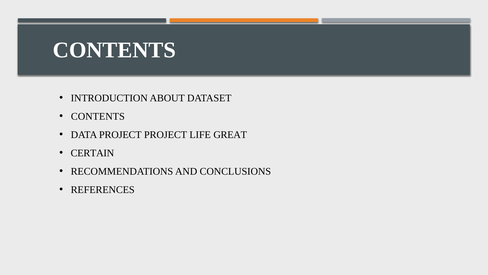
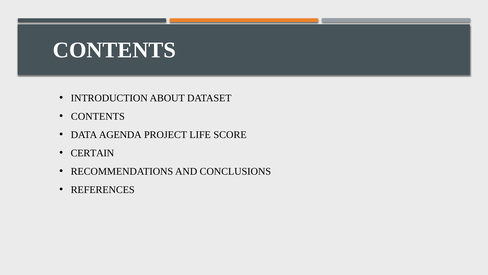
DATA PROJECT: PROJECT -> AGENDA (120, 135)
GREAT: GREAT -> SCORE (230, 135)
